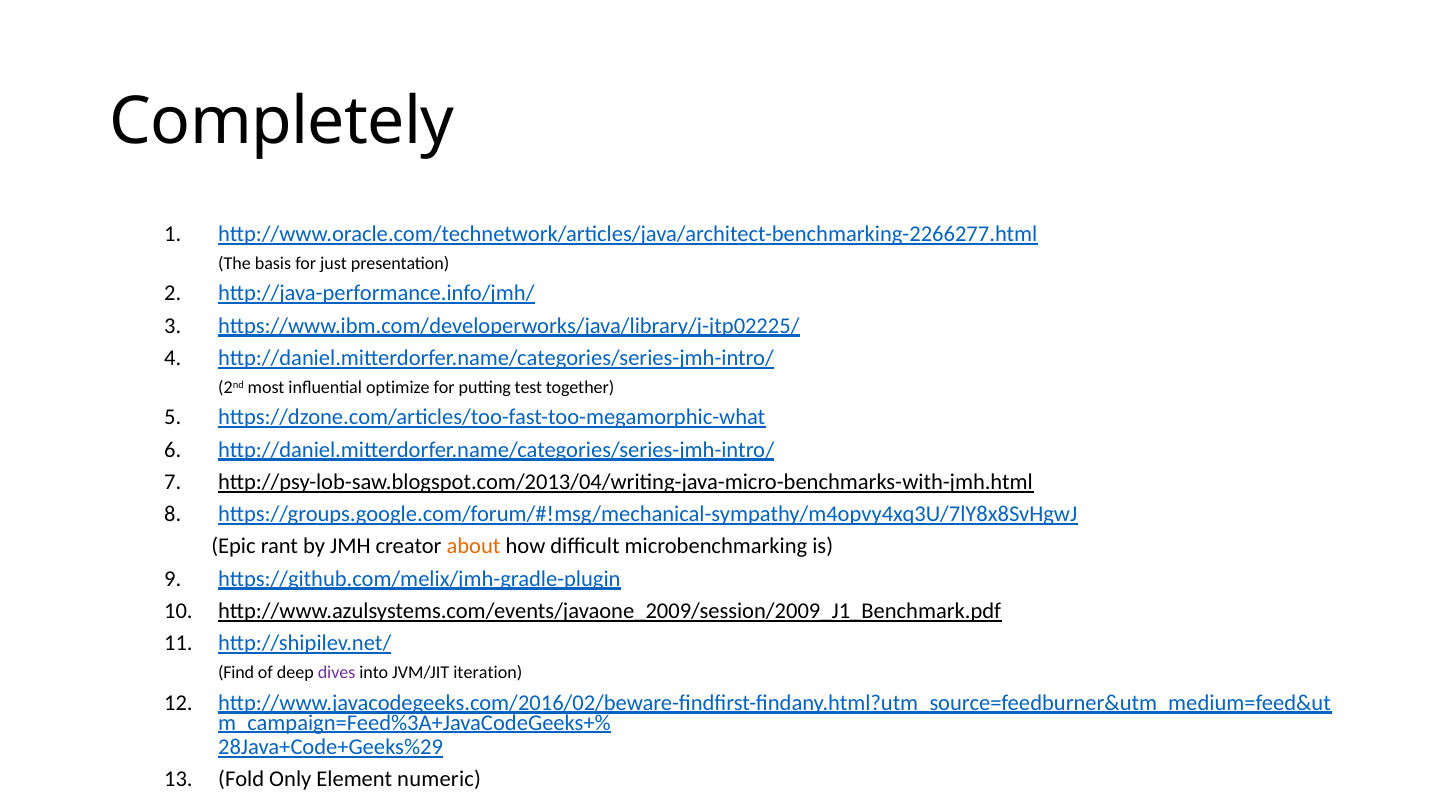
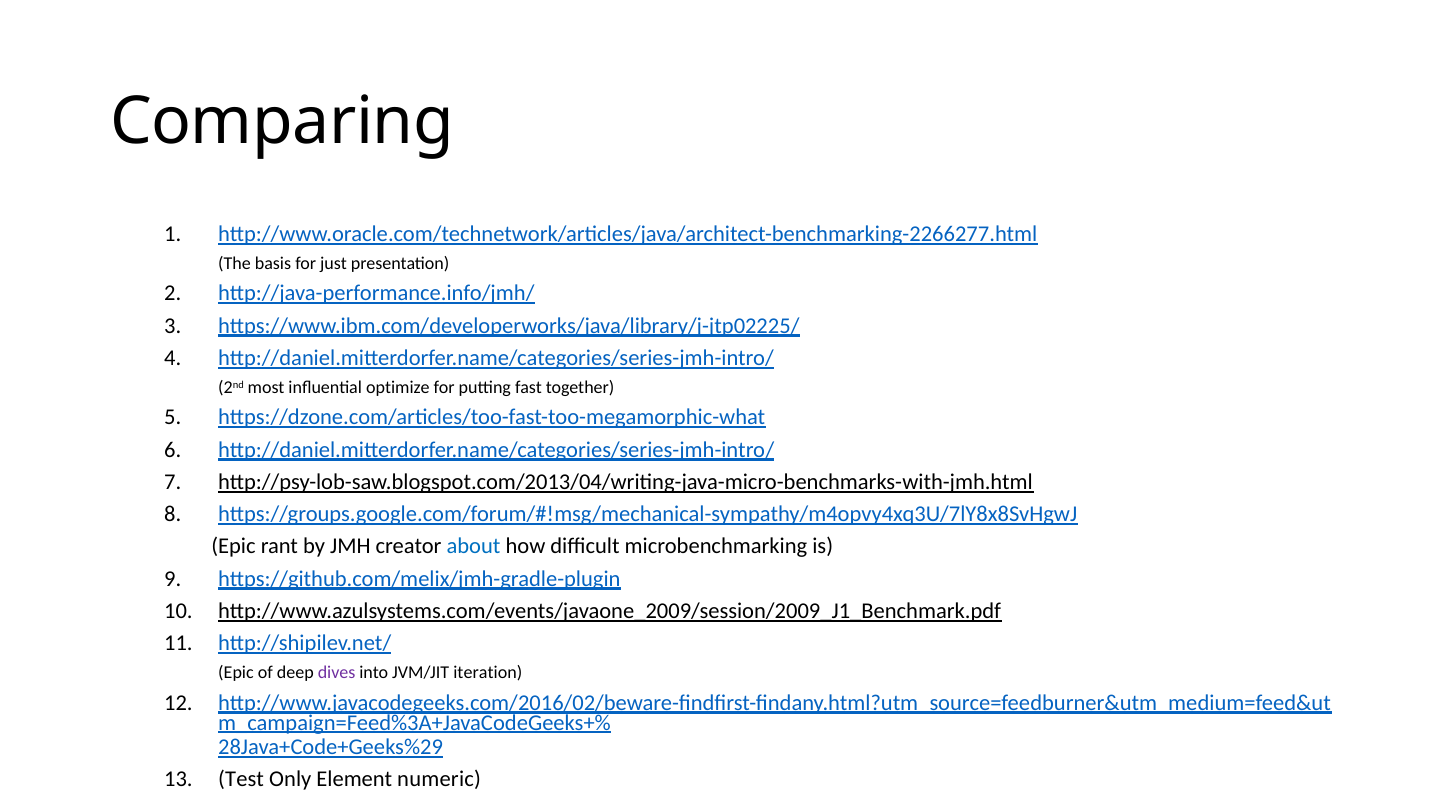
Completely: Completely -> Comparing (282, 121)
test: test -> fast (528, 387)
about colour: orange -> blue (474, 546)
Find: Find -> Epic (236, 673)
Fold: Fold -> Test (241, 779)
